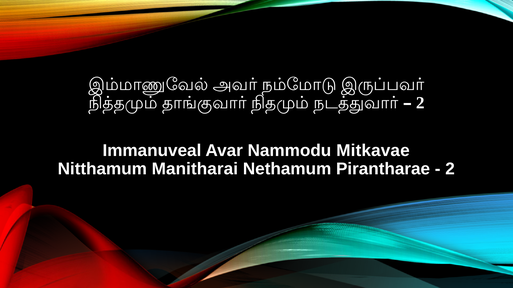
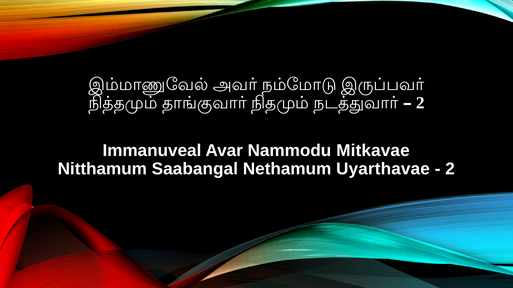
Manitharai: Manitharai -> Saabangal (195, 169)
Pirantharae: Pirantharae -> Uyarthavae (383, 169)
